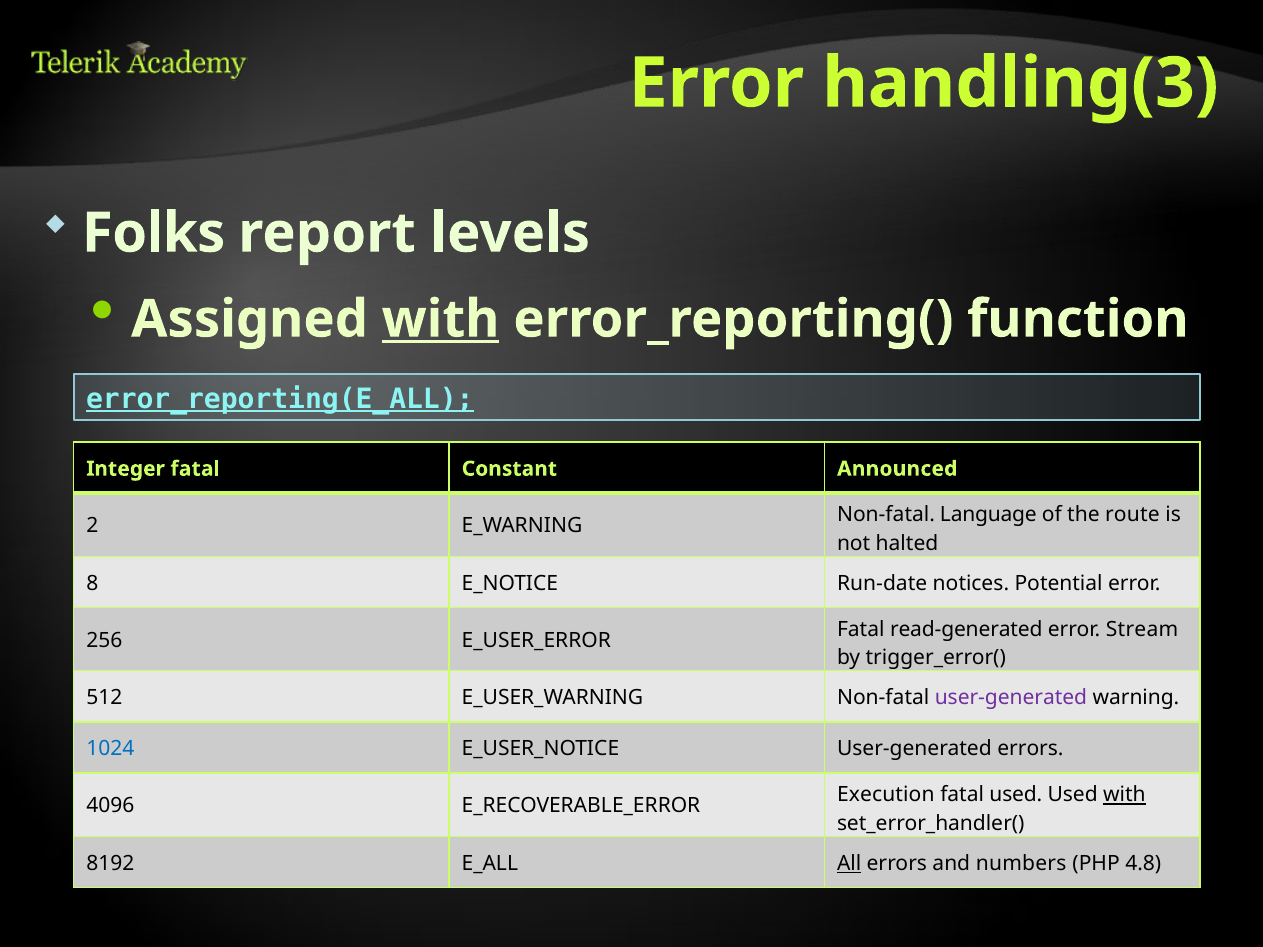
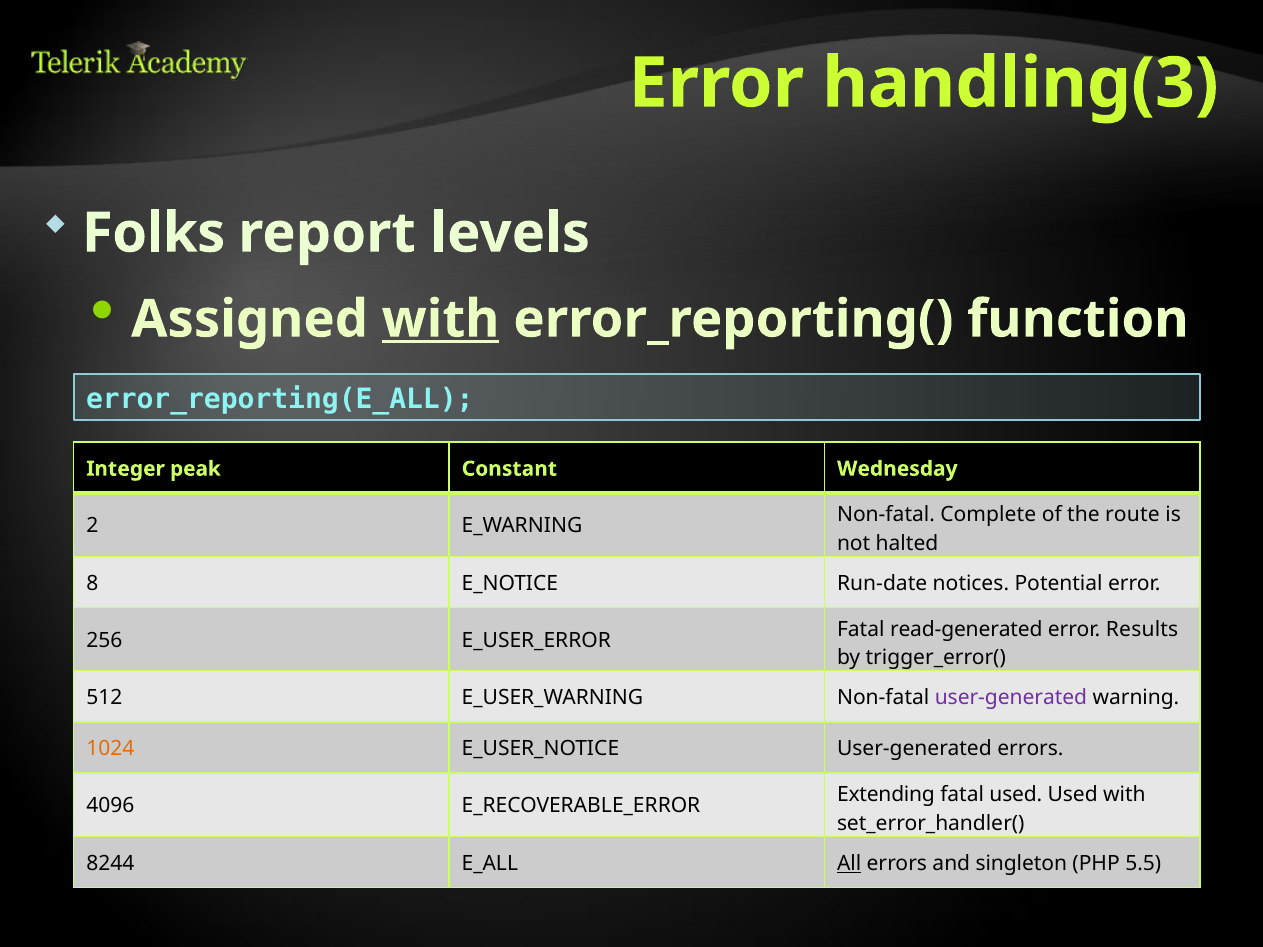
error_reporting(E_ALL underline: present -> none (280, 399)
Integer fatal: fatal -> peak (195, 469)
Announced: Announced -> Wednesday (897, 469)
Language: Language -> Complete (988, 515)
Stream: Stream -> Results (1142, 630)
1024 colour: blue -> orange (110, 749)
Execution: Execution -> Extending (886, 795)
with underline: present -> none (1124, 795)
8192: 8192 -> 8244 (110, 863)
numbers: numbers -> singleton (1021, 863)
4.8: 4.8 -> 5.5 (1143, 863)
